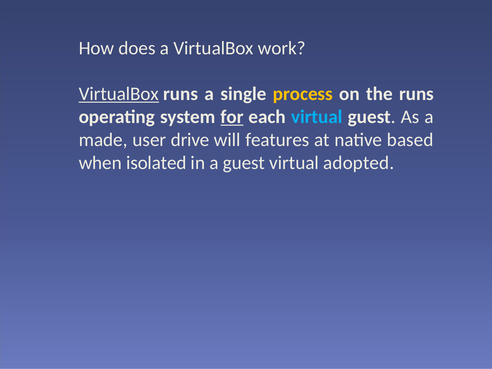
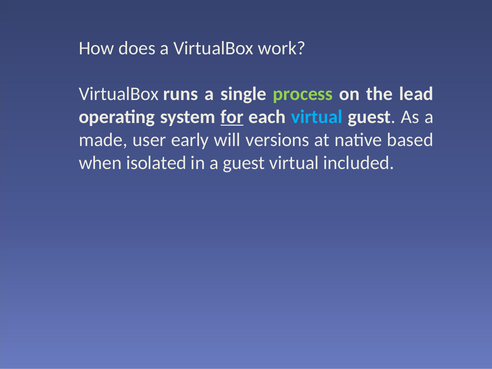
VirtualBox underline: present -> none (119, 94)
process colour: yellow -> light green (303, 94)
the runs: runs -> lead (416, 94)
drive: drive -> early (190, 140)
features: features -> versions (277, 140)
adopted: adopted -> included (359, 163)
